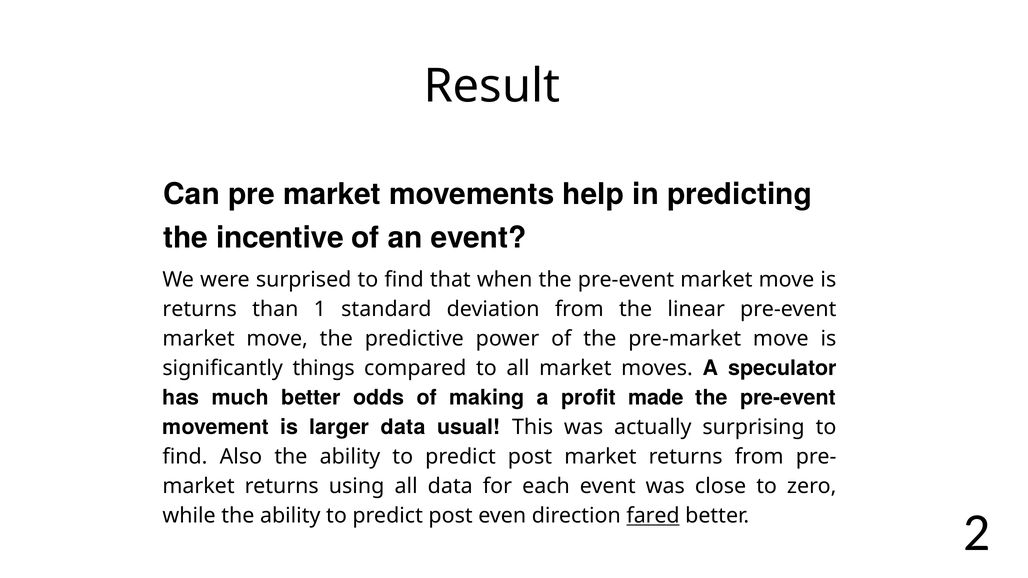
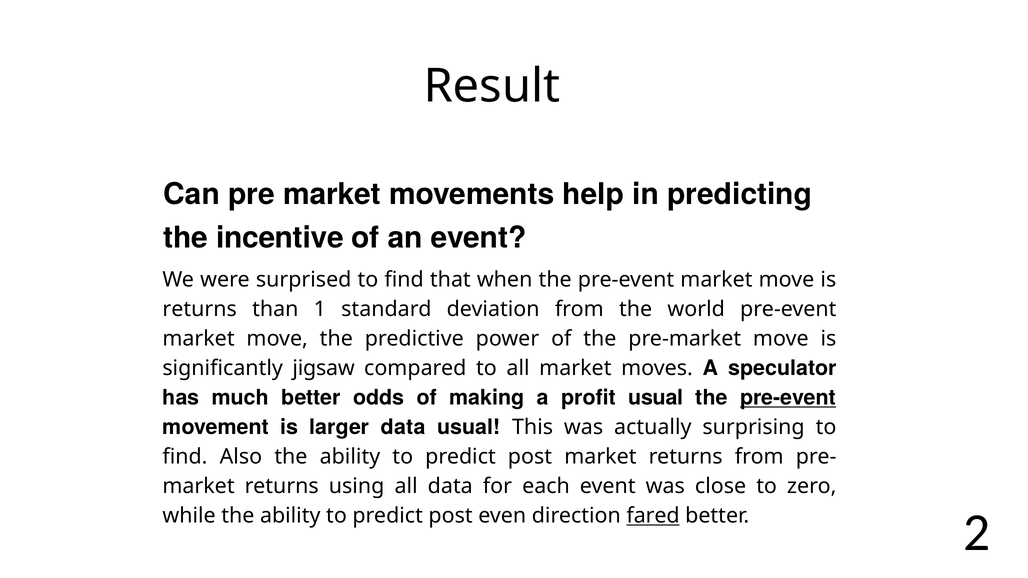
linear: linear -> world (696, 309)
things: things -> jigsaw (324, 368)
profit made: made -> usual (656, 398)
pre-event underline: none -> present (788, 398)
